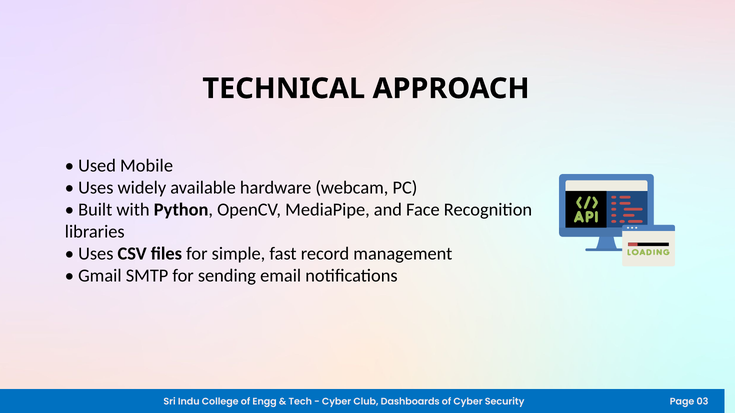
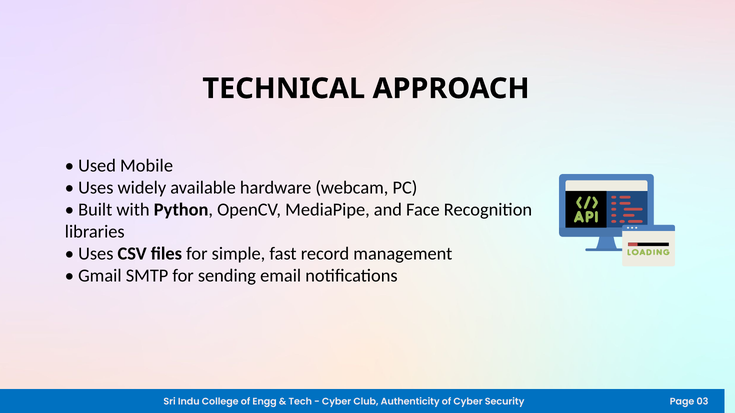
Dashboards: Dashboards -> Authenticity (410, 402)
